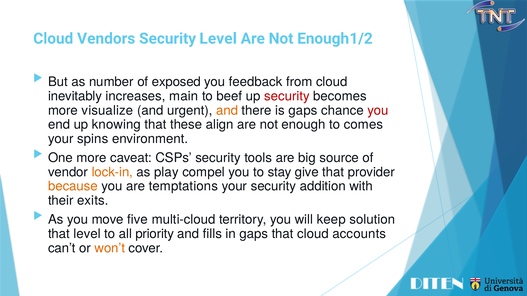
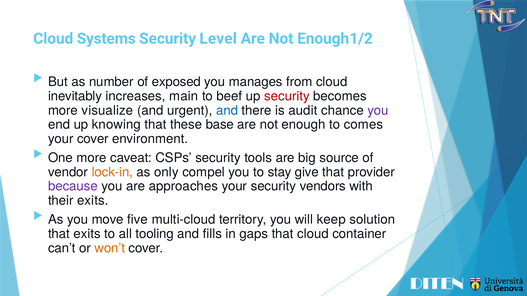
Vendors: Vendors -> Systems (106, 39)
feedback: feedback -> manages (256, 82)
and colour: orange -> blue (227, 111)
is gaps: gaps -> audit (303, 111)
you colour: red -> purple (378, 111)
align: align -> base (220, 125)
your spins: spins -> cover (93, 139)
play: play -> only (166, 172)
because colour: orange -> purple (73, 187)
temptations: temptations -> approaches (183, 187)
addition: addition -> vendors (323, 187)
that level: level -> exits (87, 234)
priority: priority -> tooling (155, 234)
accounts: accounts -> container (359, 234)
